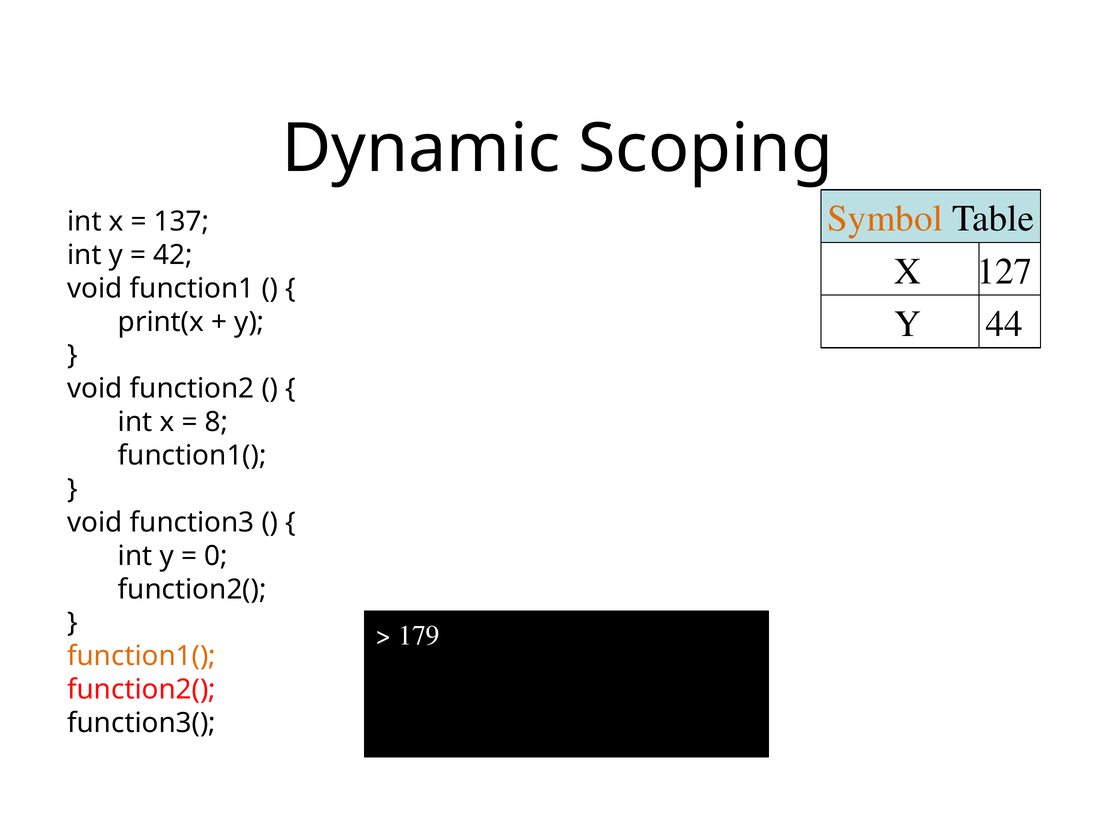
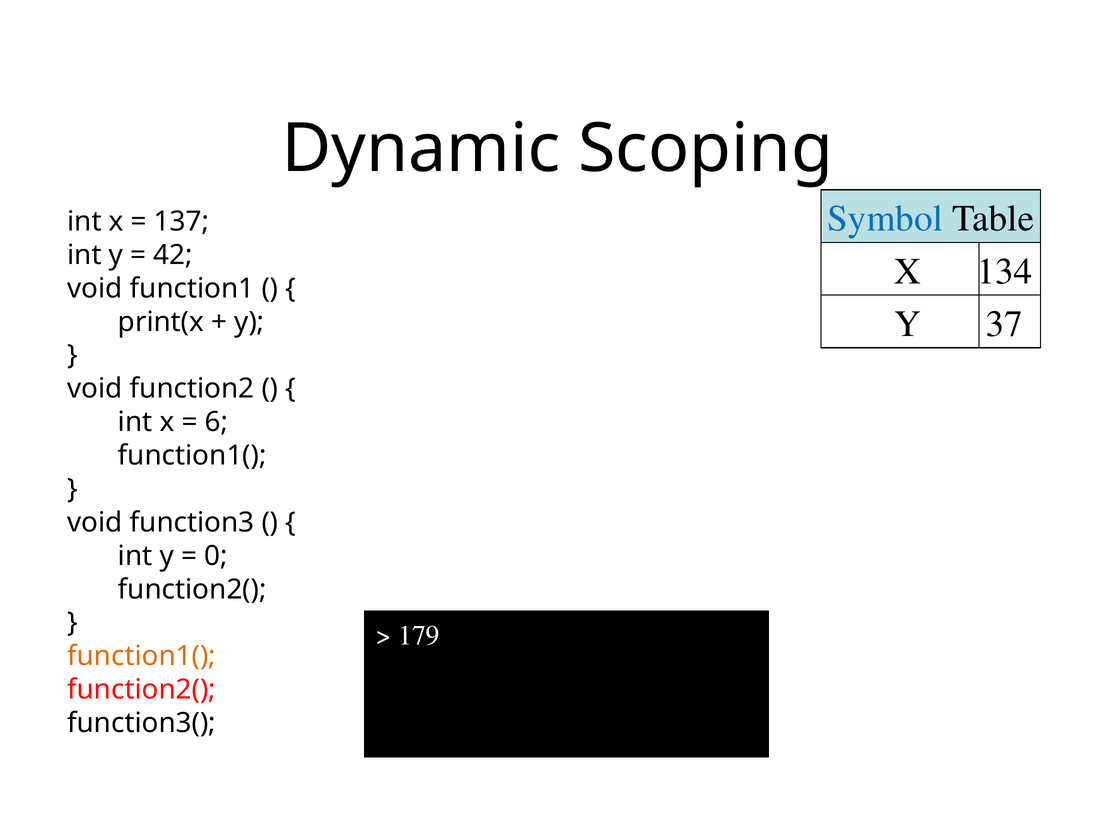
Symbol colour: orange -> blue (885, 219)
127: 127 -> 134 (1004, 271)
44: 44 -> 37 (1004, 324)
8: 8 -> 6 (216, 422)
